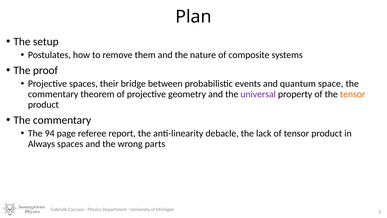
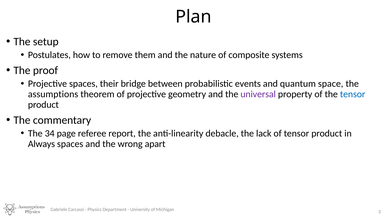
commentary: commentary -> assumptions (53, 94)
tensor colour: orange -> blue (353, 94)
94: 94 -> 34 (50, 133)
parts: parts -> apart (155, 144)
